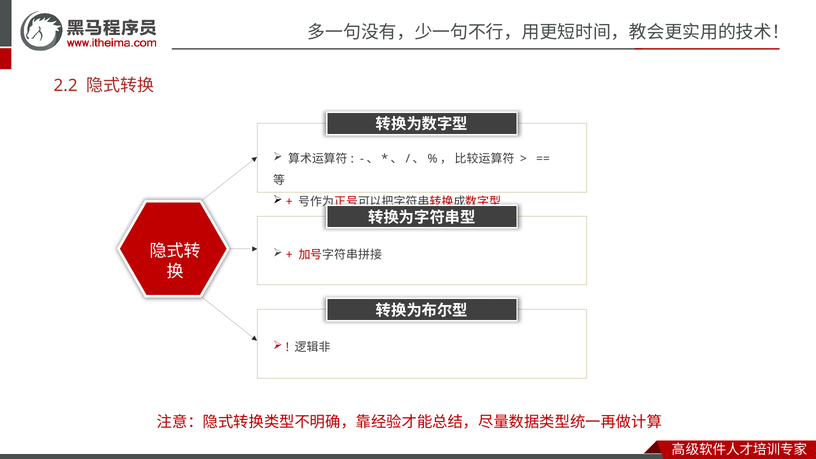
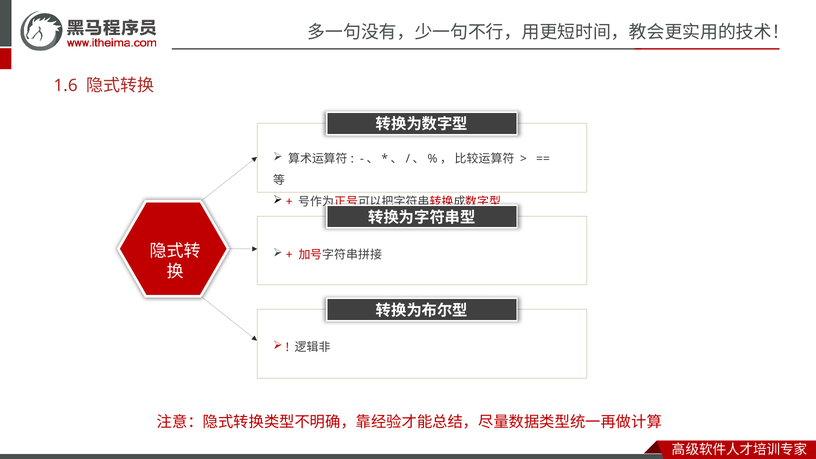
2.2: 2.2 -> 1.6 (66, 86)
